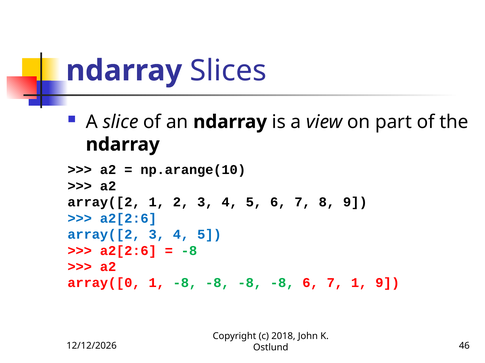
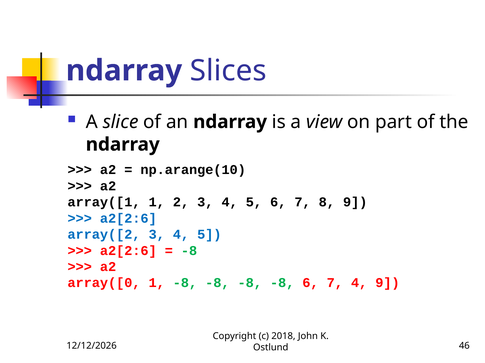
array([2: array([2 -> array([1 (104, 203)
7 1: 1 -> 4 (359, 283)
